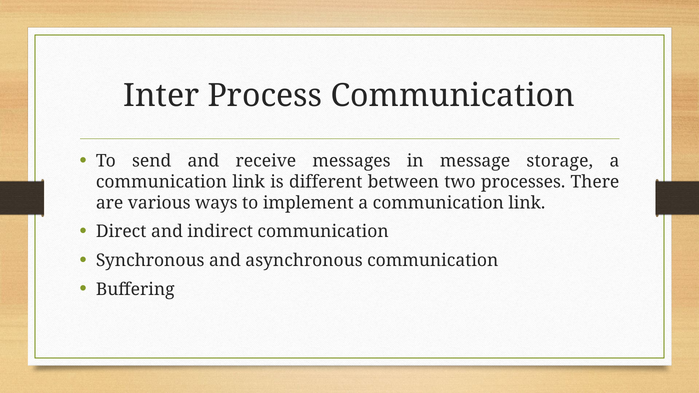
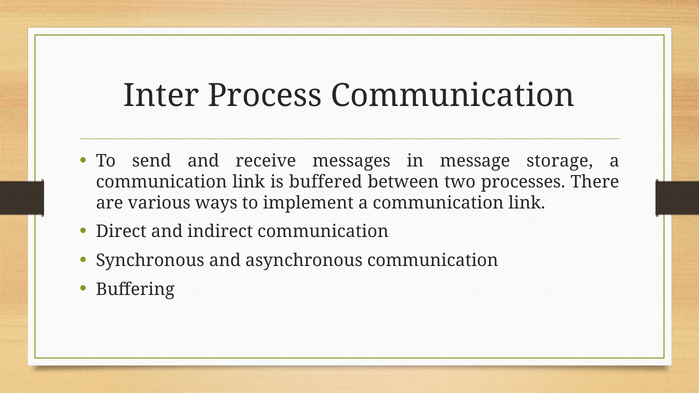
different: different -> buffered (326, 182)
